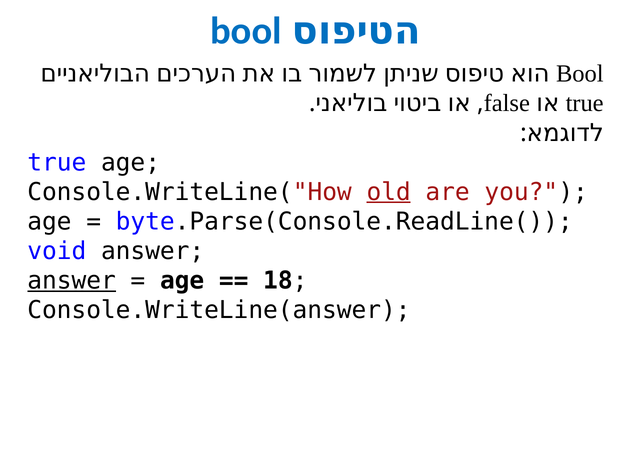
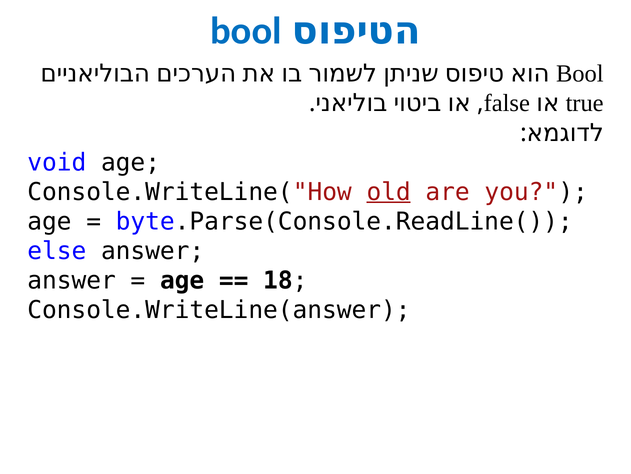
true: true -> void (57, 162)
void: void -> else (57, 251)
answer underline: present -> none (72, 280)
